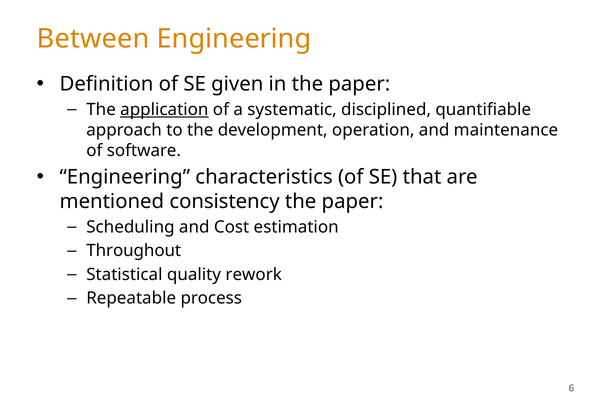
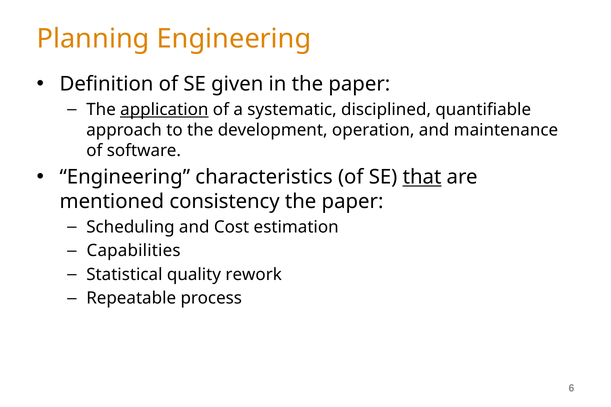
Between: Between -> Planning (93, 39)
that underline: none -> present (422, 177)
Throughout: Throughout -> Capabilities (134, 251)
